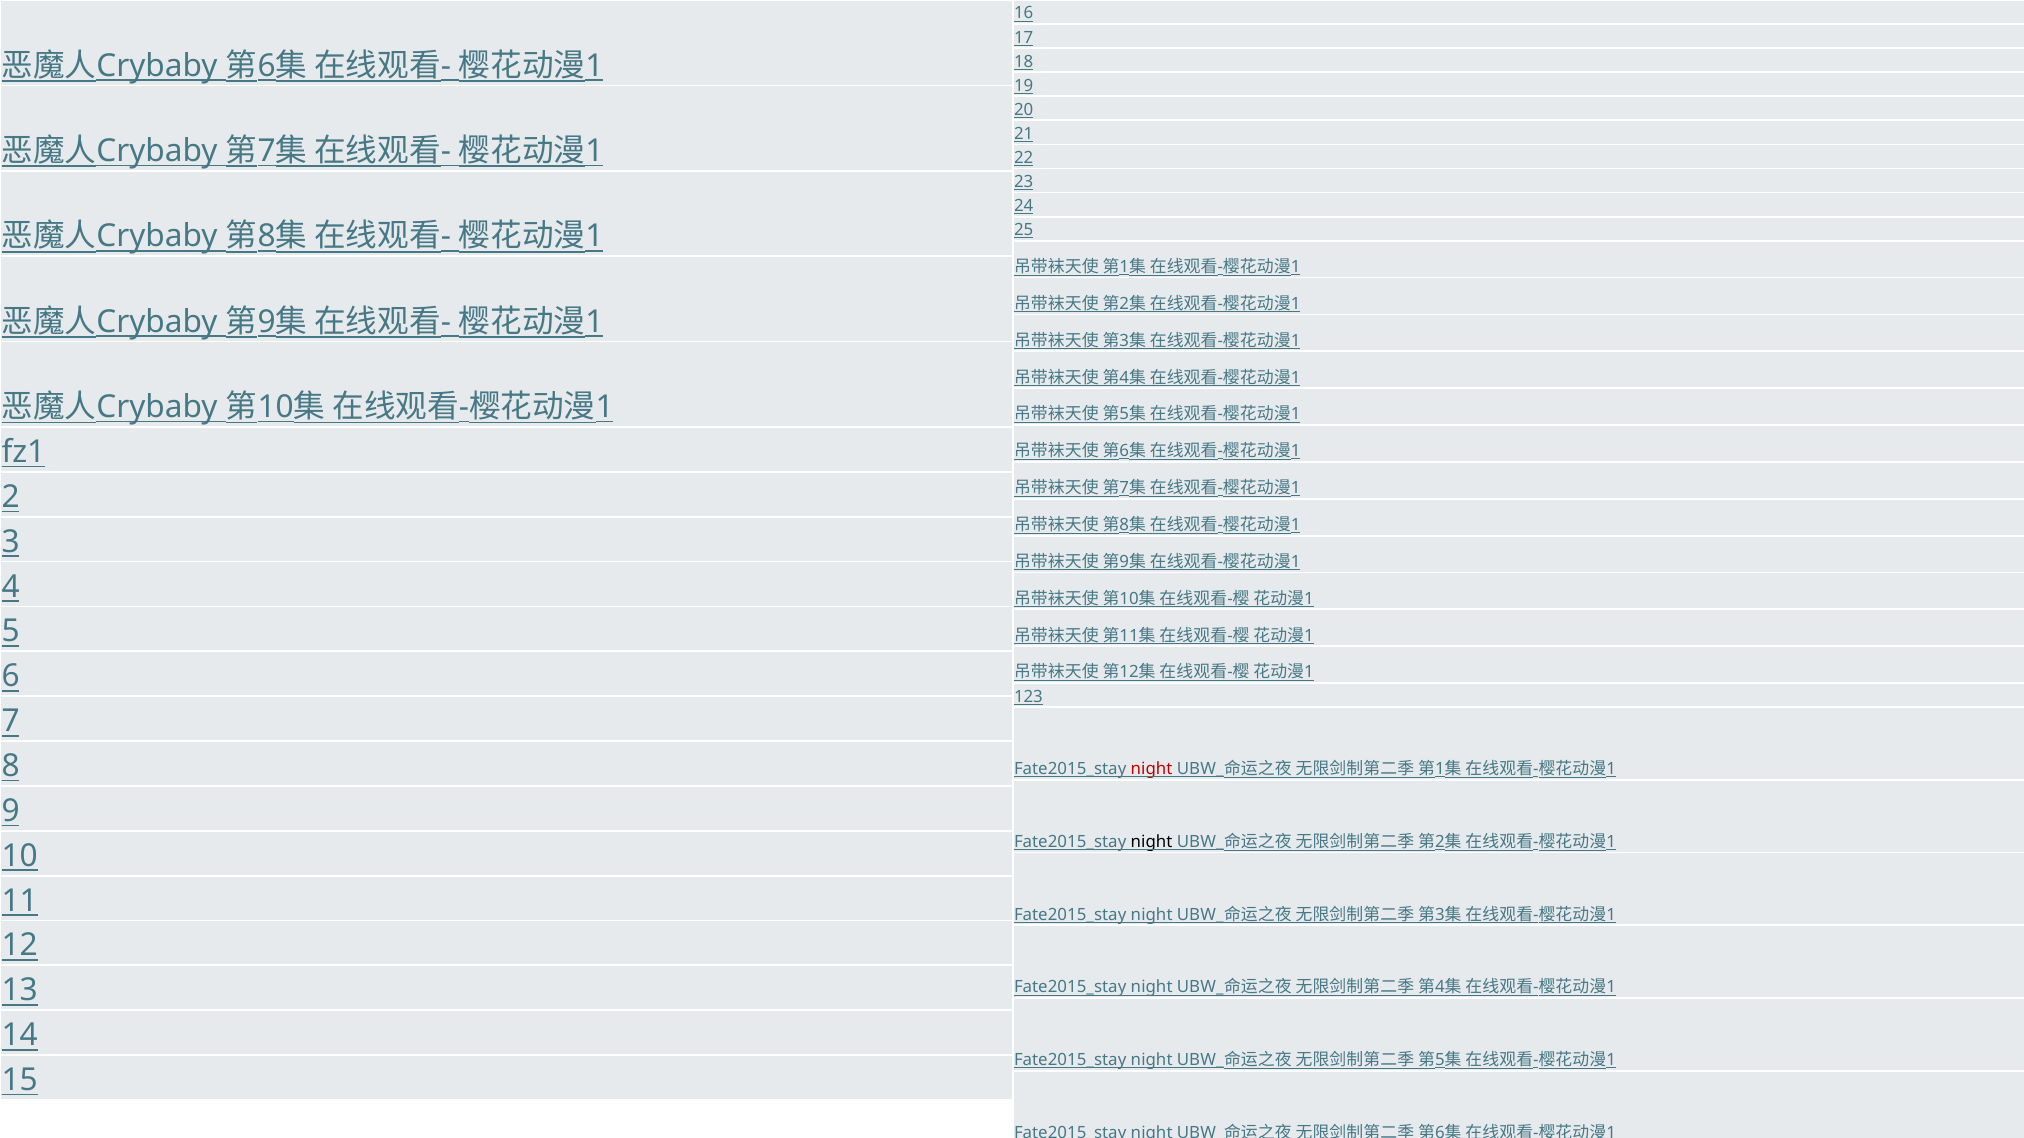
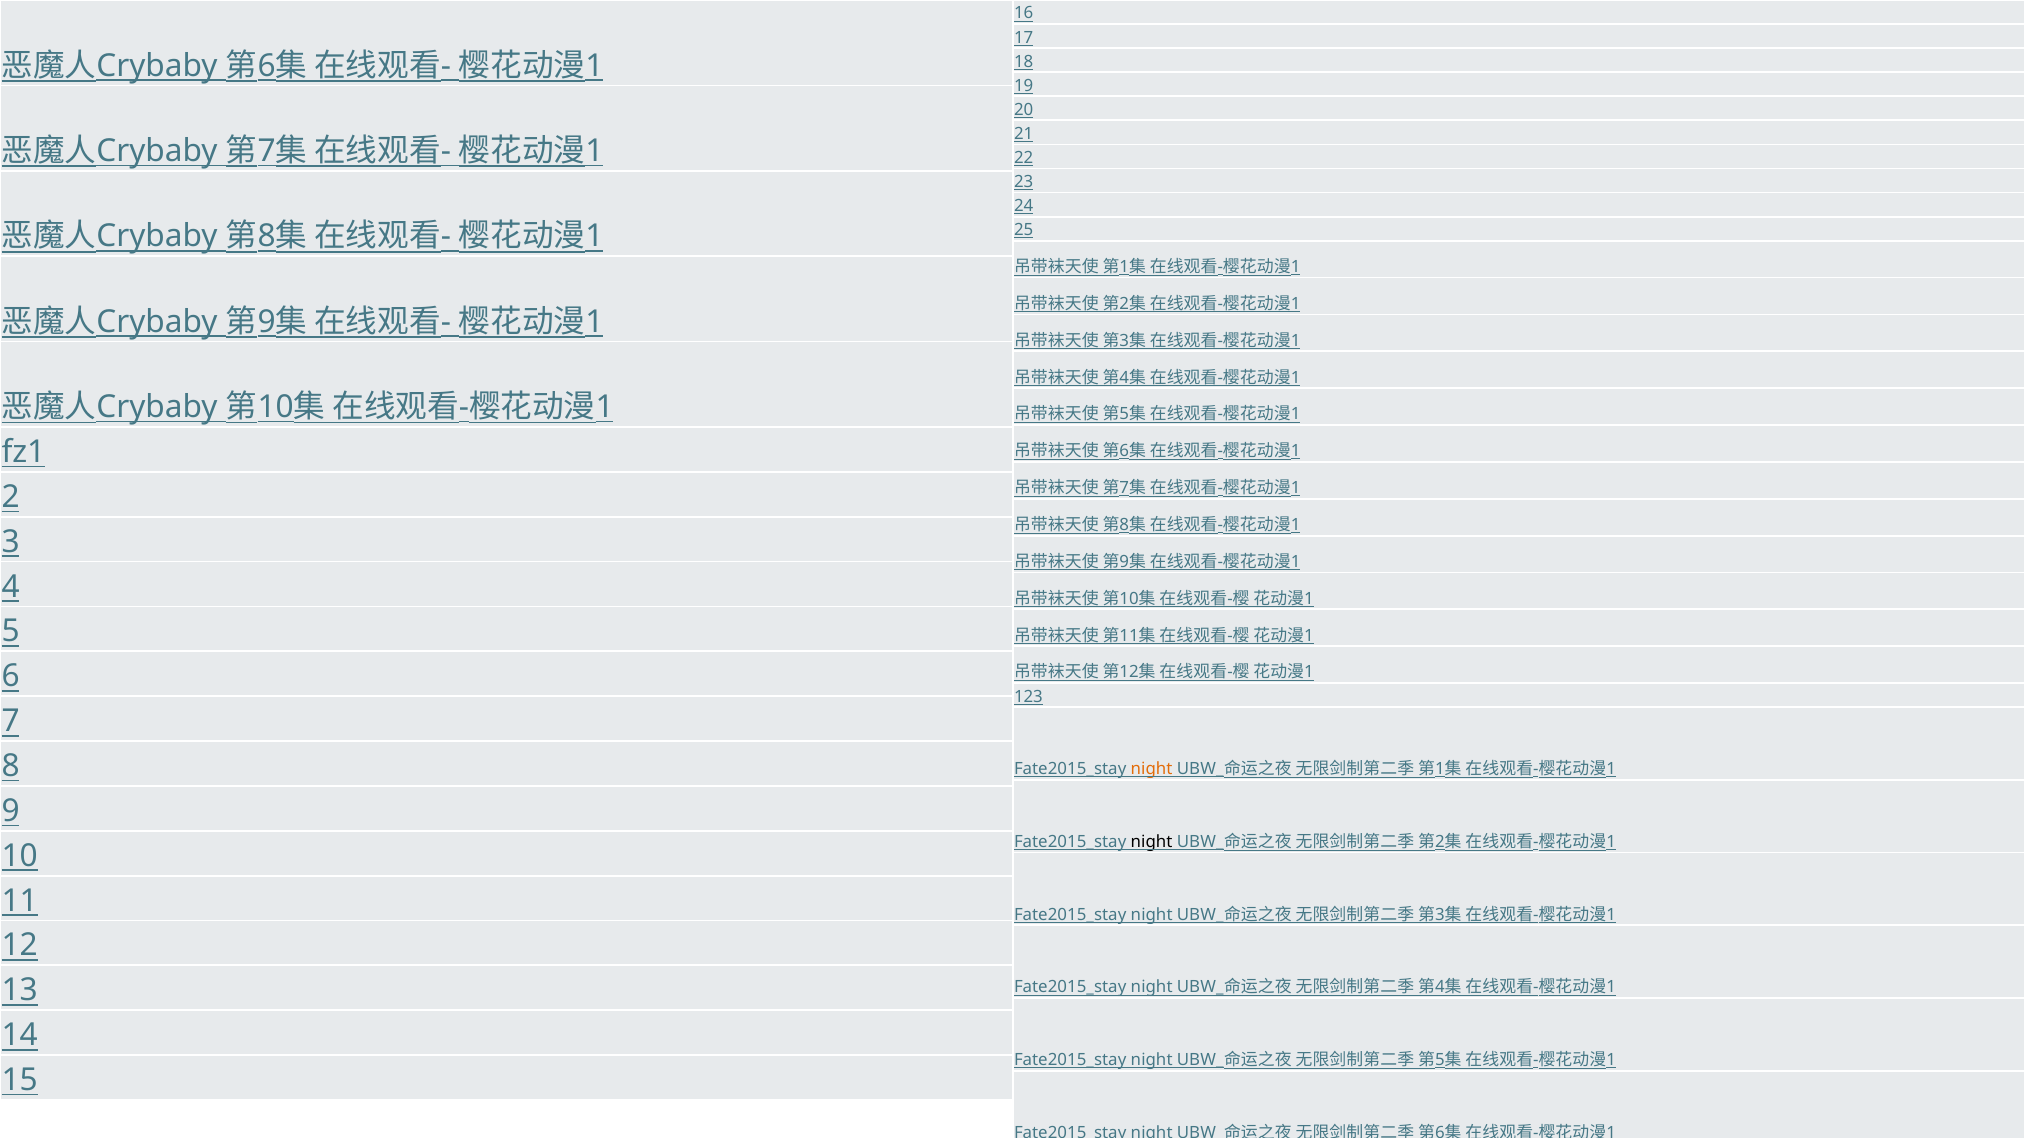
night colour: red -> orange (1152, 770)
